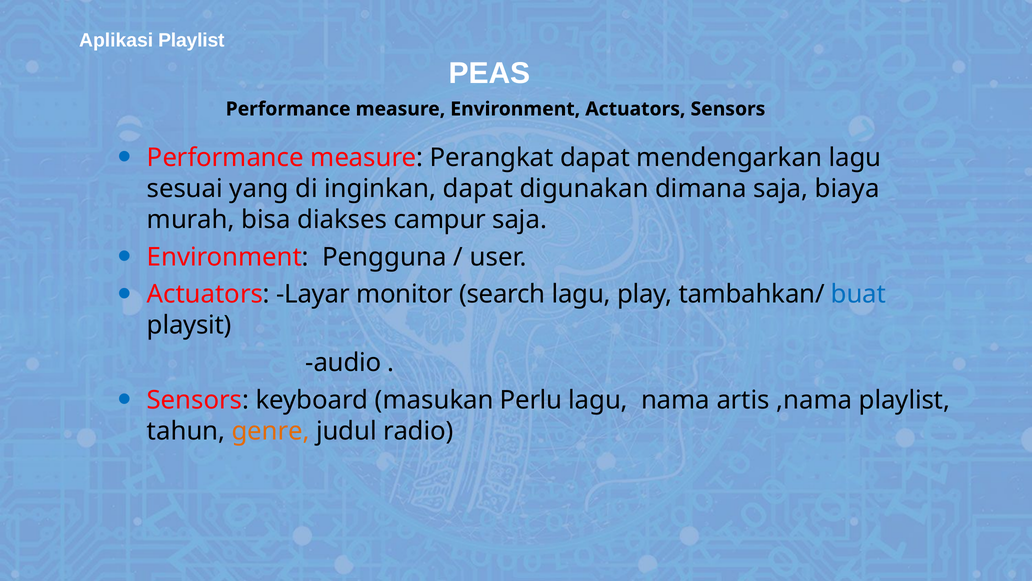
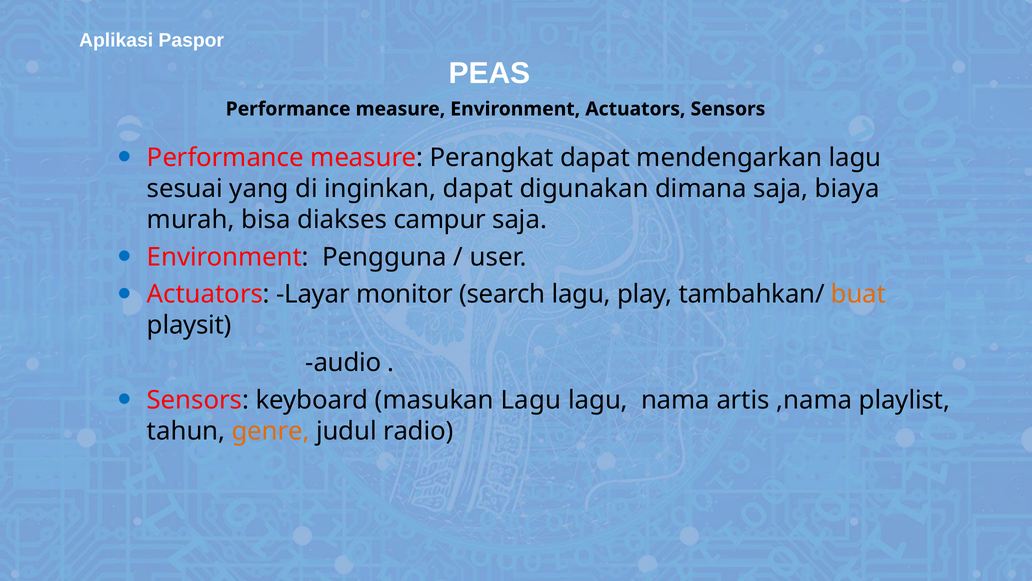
Aplikasi Playlist: Playlist -> Paspor (191, 40)
buat colour: blue -> orange (859, 294)
masukan Perlu: Perlu -> Lagu (531, 400)
